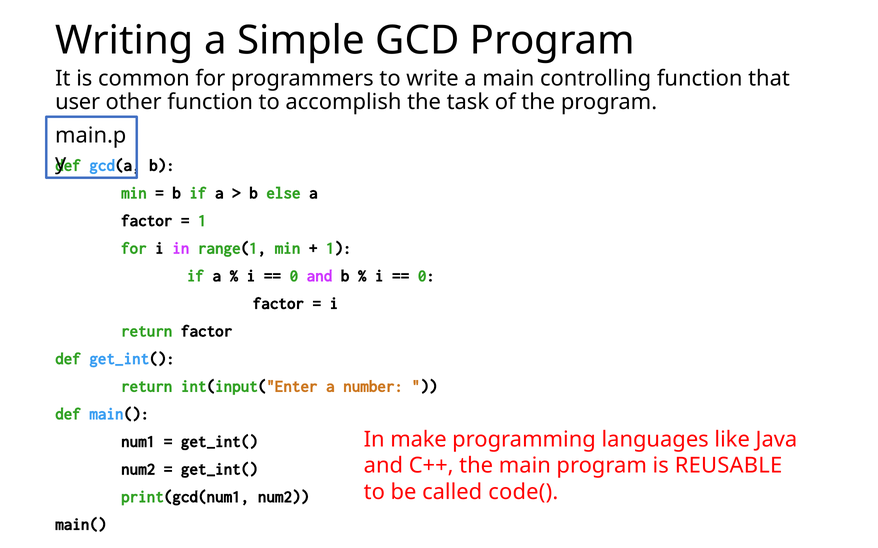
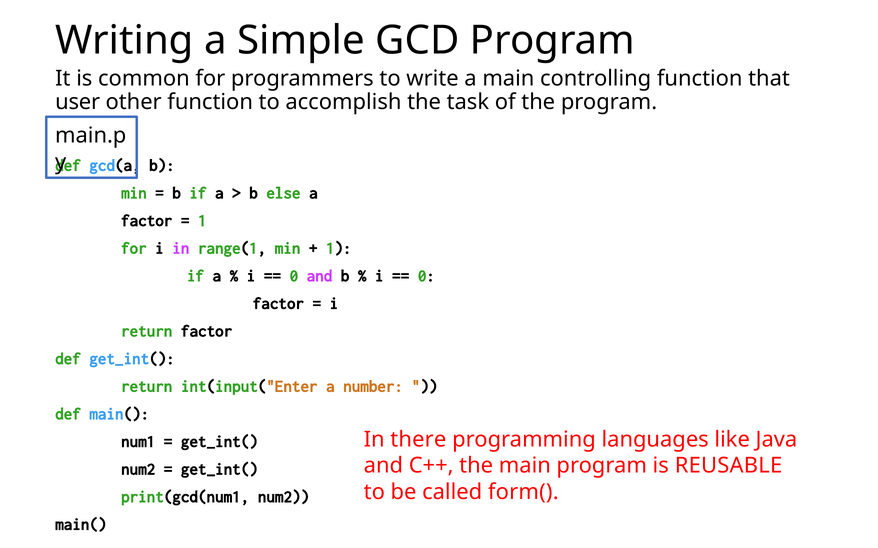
make: make -> there (418, 440)
code(: code( -> form( (523, 493)
